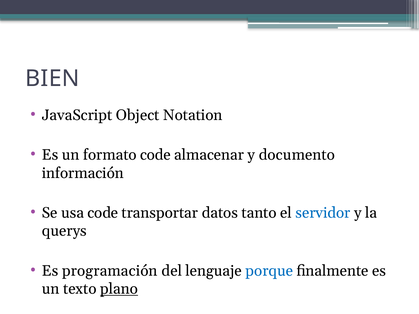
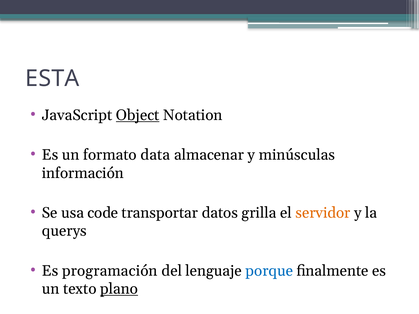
BIEN: BIEN -> ESTA (52, 78)
Object underline: none -> present (138, 115)
formato code: code -> data (155, 155)
documento: documento -> minúsculas (297, 155)
tanto: tanto -> grilla (259, 213)
servidor colour: blue -> orange (323, 213)
